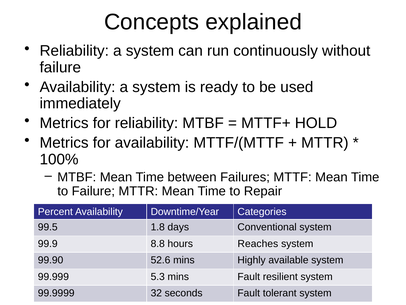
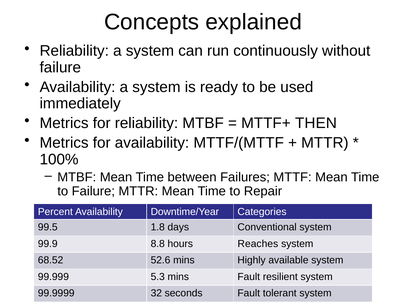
HOLD: HOLD -> THEN (316, 123)
99.90: 99.90 -> 68.52 (51, 260)
